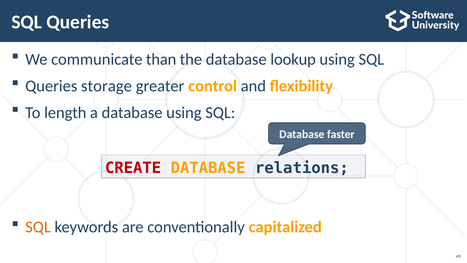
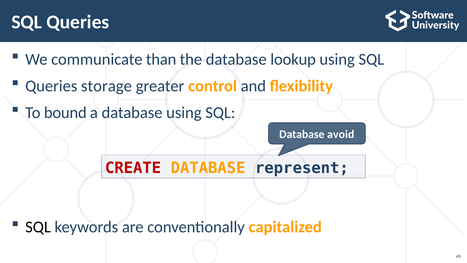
length: length -> bound (65, 113)
faster: faster -> avoid (341, 134)
relations: relations -> represent (302, 168)
SQL colour: orange -> black (38, 227)
